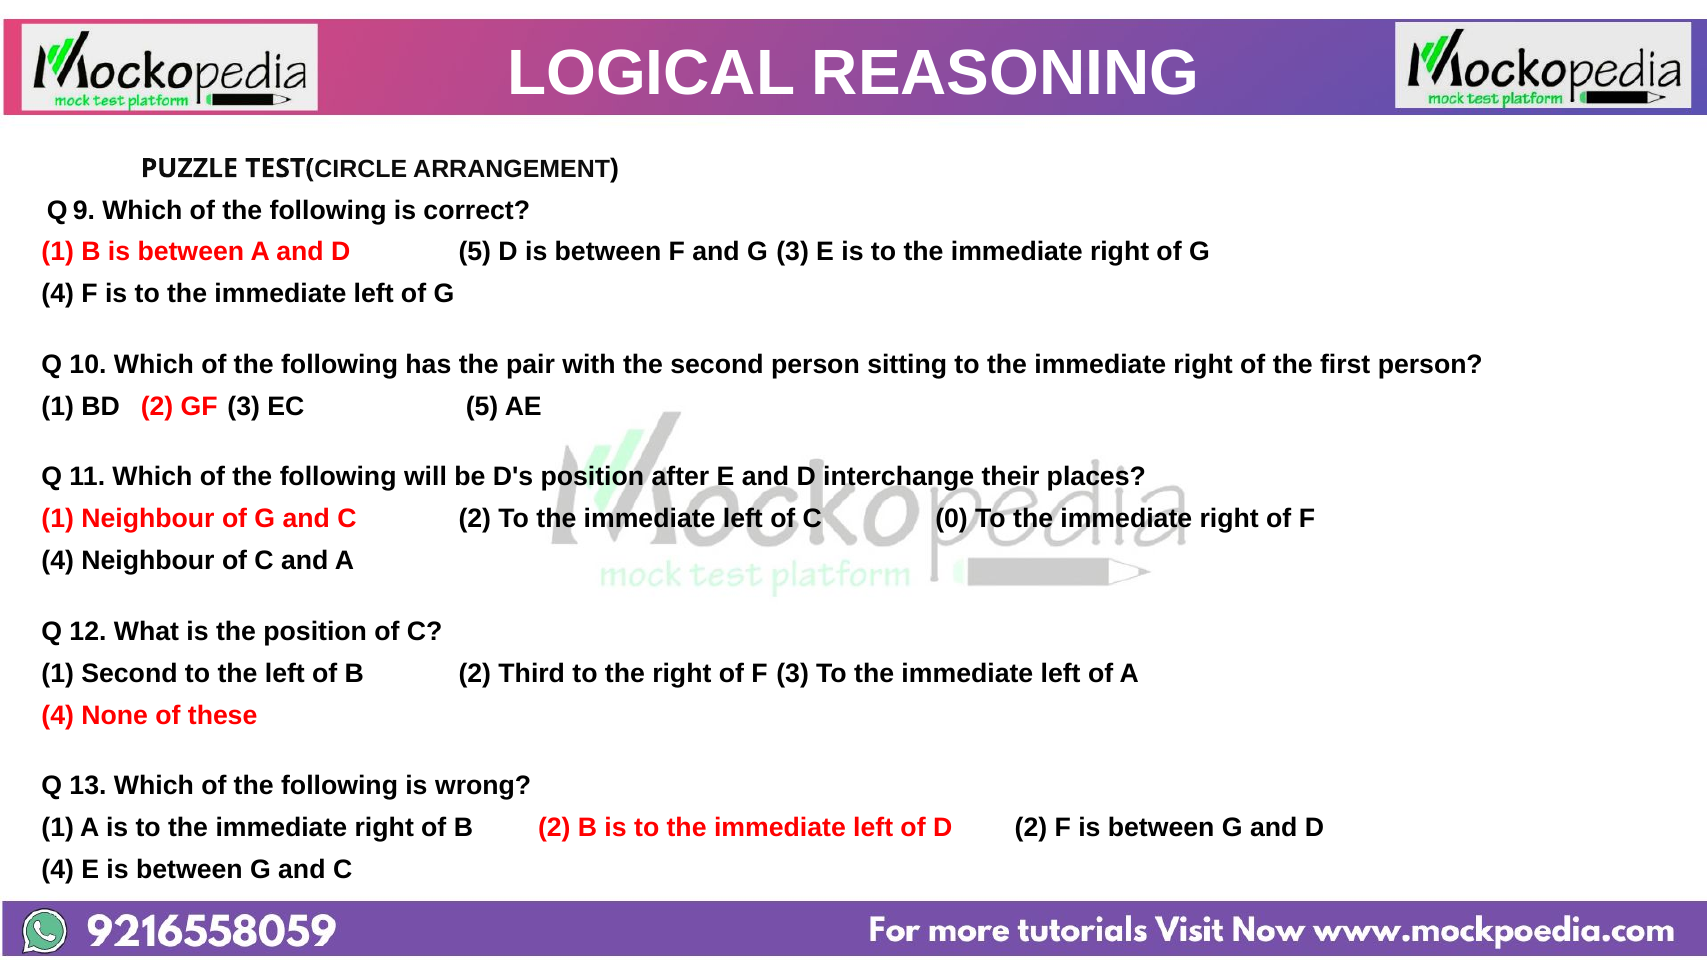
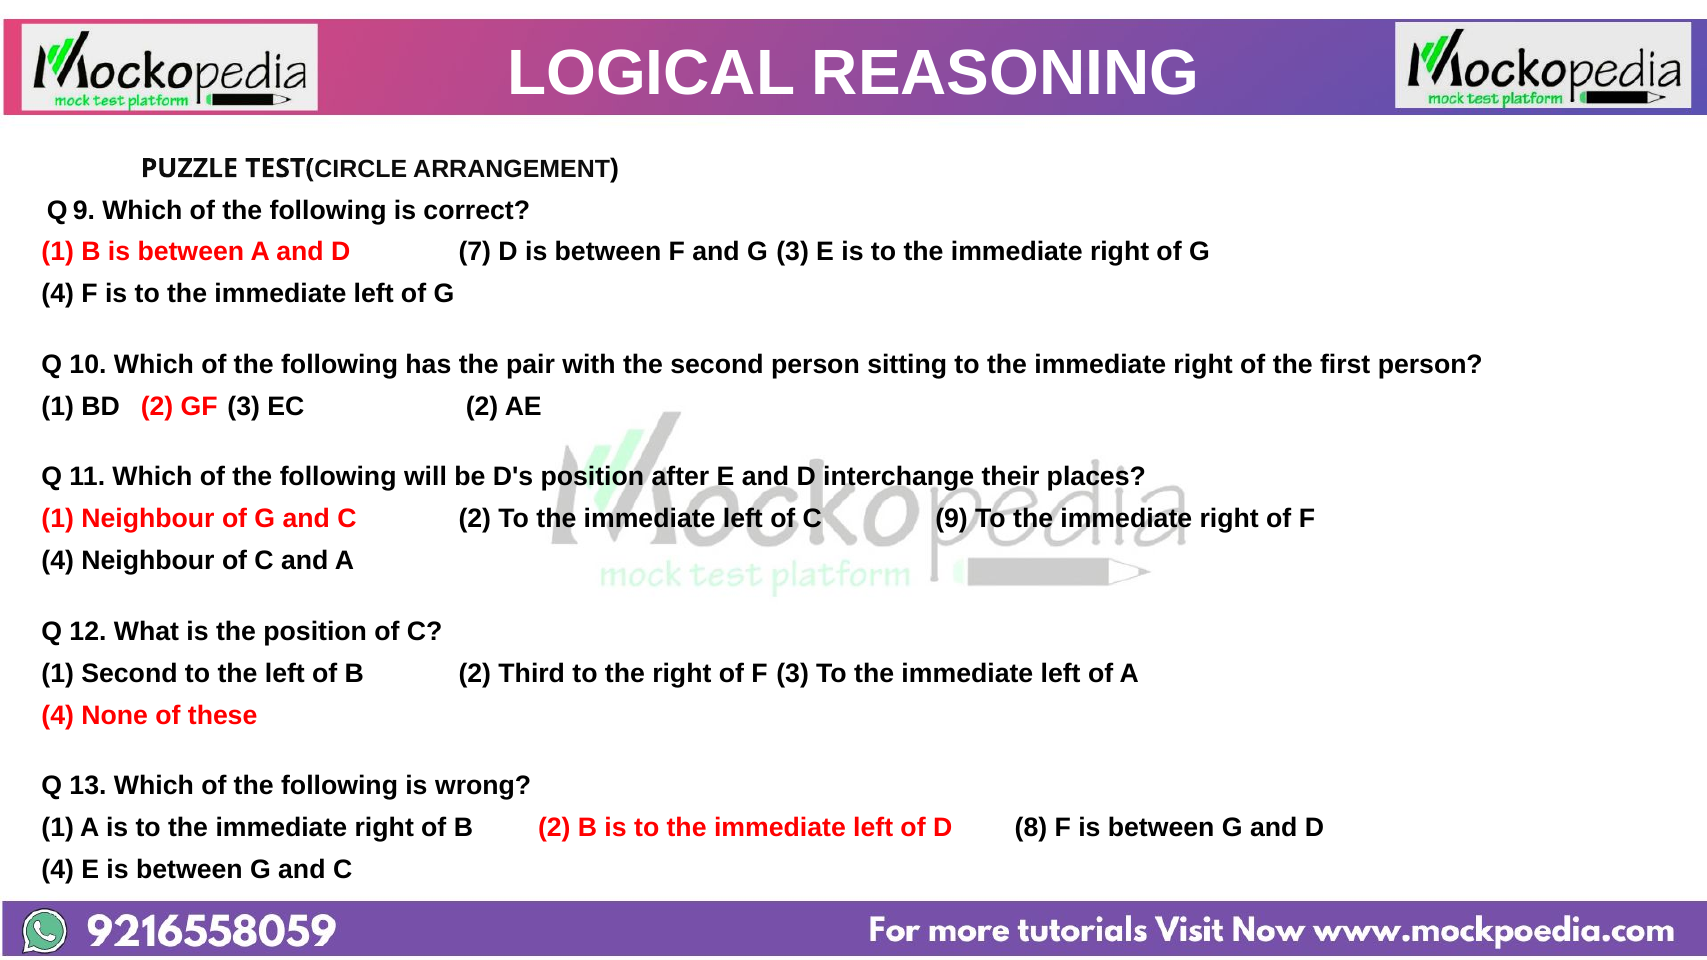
D 5: 5 -> 7 (475, 252)
EC 5: 5 -> 2 (482, 407)
C 0: 0 -> 9 (952, 519)
D 2: 2 -> 8 (1031, 828)
